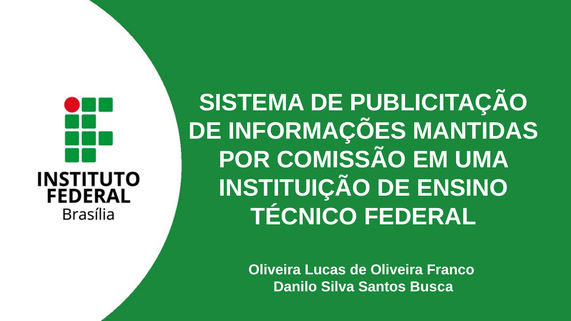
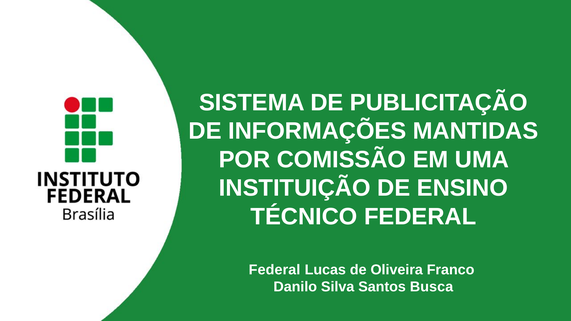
Oliveira: Oliveira -> Federal (275, 270)
